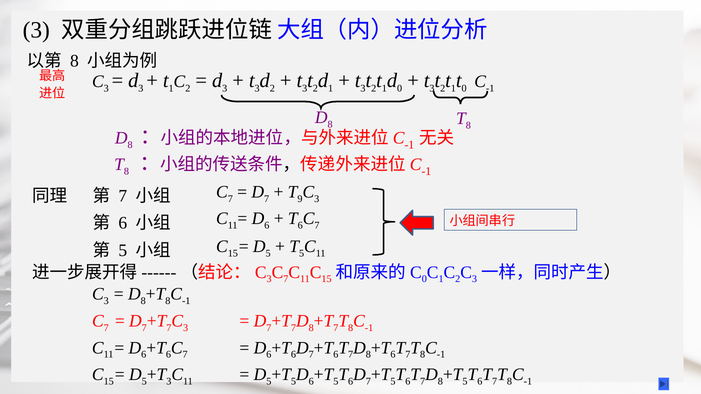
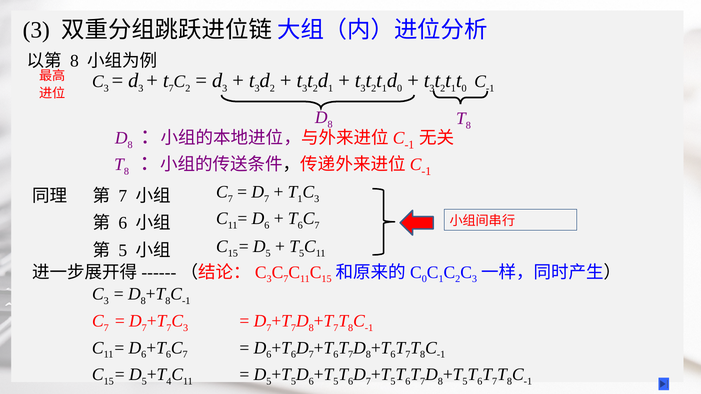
1: 1 -> 7 (171, 89)
9: 9 -> 1 (300, 199)
3: 3 -> 4 (169, 382)
